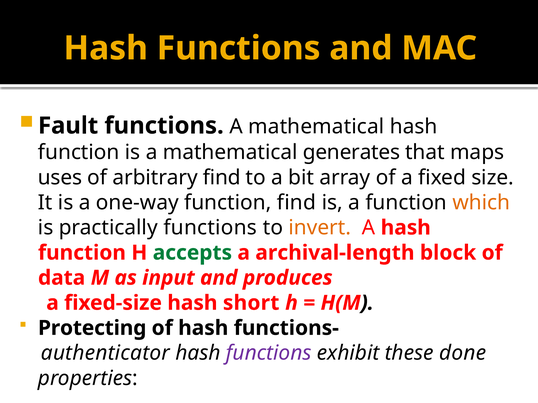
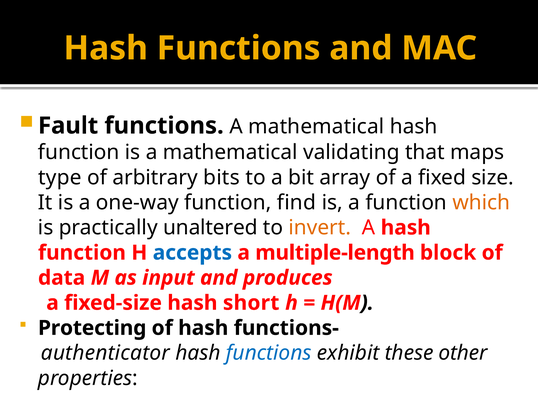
generates: generates -> validating (351, 153)
uses: uses -> type (60, 178)
arbitrary find: find -> bits (222, 178)
practically functions: functions -> unaltered (210, 228)
accepts colour: green -> blue (192, 253)
archival-length: archival-length -> multiple-length (335, 253)
functions colour: purple -> blue (269, 354)
done: done -> other (463, 354)
